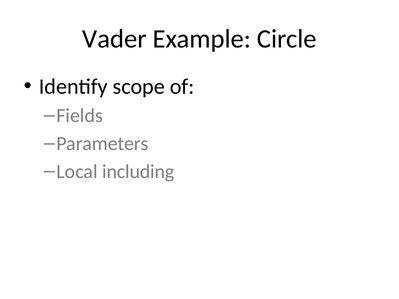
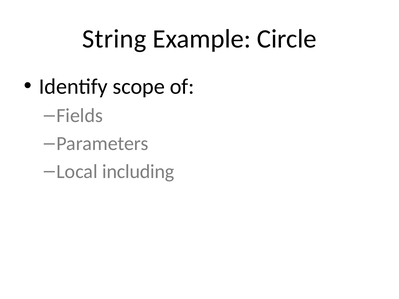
Vader: Vader -> String (114, 39)
